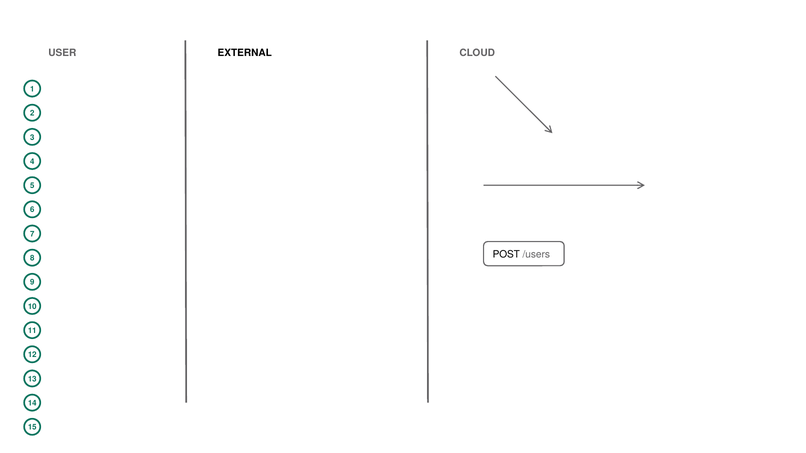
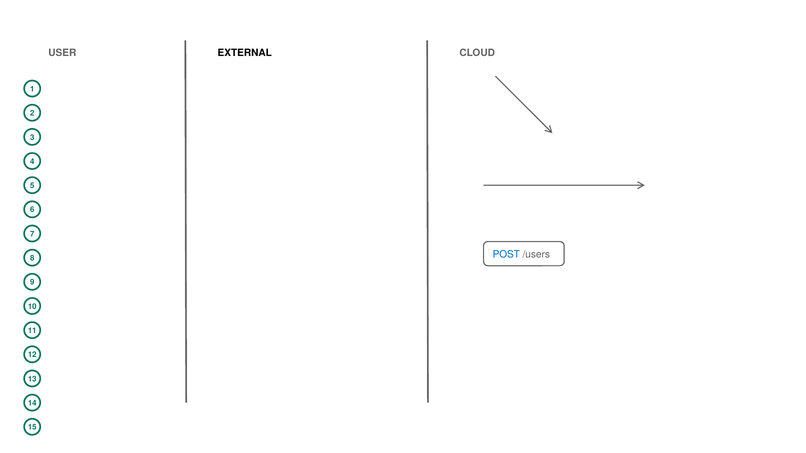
POST colour: black -> blue (506, 255)
